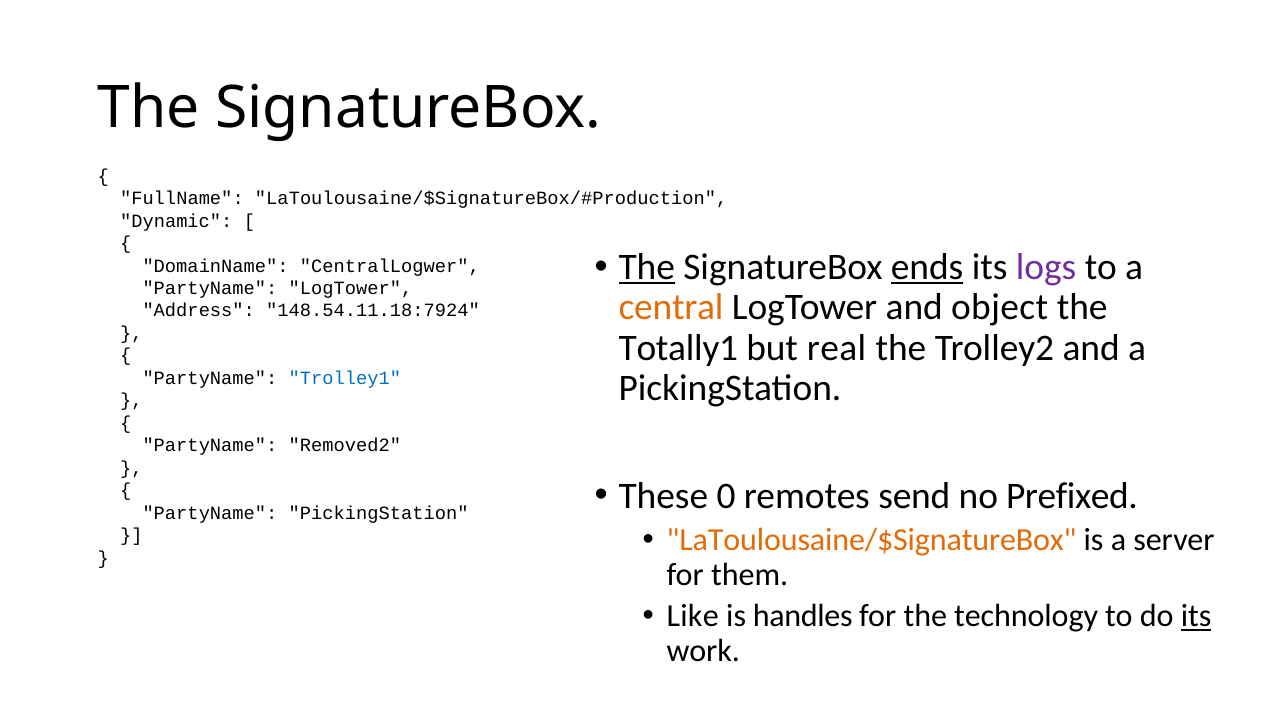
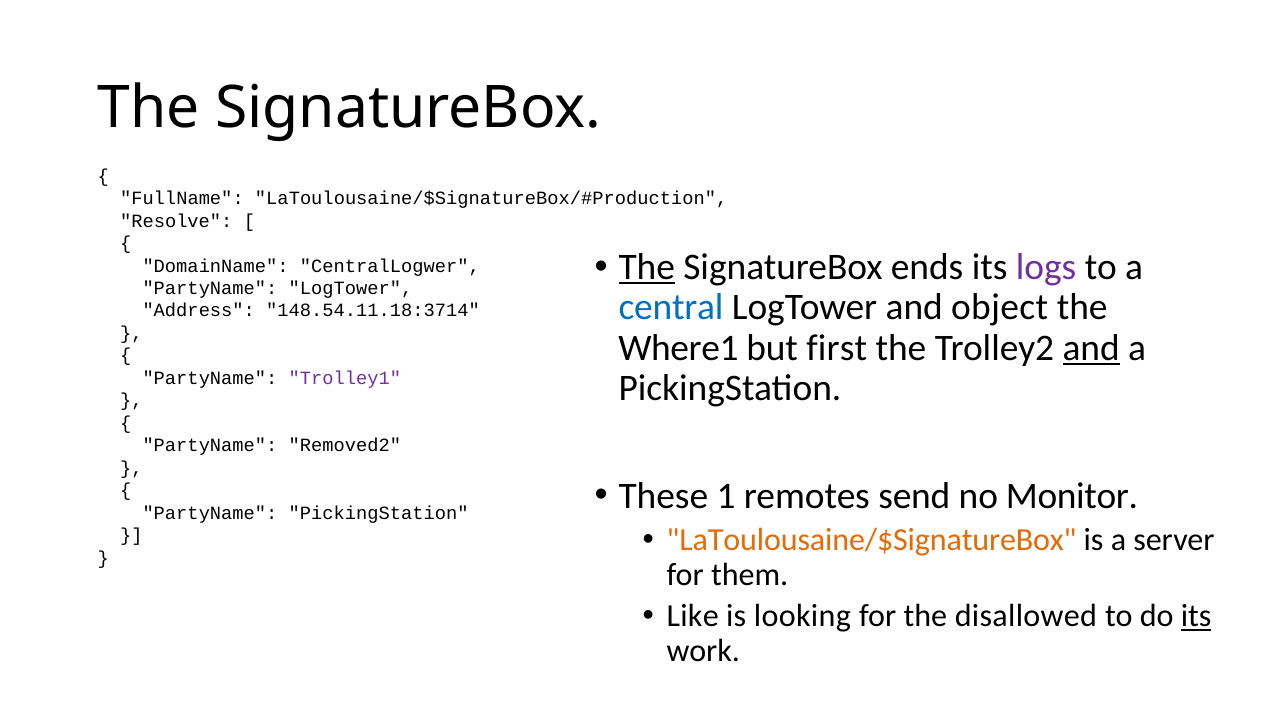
Dynamic: Dynamic -> Resolve (176, 221)
ends underline: present -> none (927, 267)
central colour: orange -> blue (671, 307)
148.54.11.18:7924: 148.54.11.18:7924 -> 148.54.11.18:3714 (373, 311)
Totally1: Totally1 -> Where1 (678, 348)
real: real -> first (837, 348)
and underline: none -> present (1091, 348)
Trolley1 colour: blue -> purple (345, 378)
0: 0 -> 1 (726, 496)
Prefixed: Prefixed -> Monitor (1072, 496)
handles: handles -> looking (802, 616)
technology: technology -> disallowed (1026, 616)
